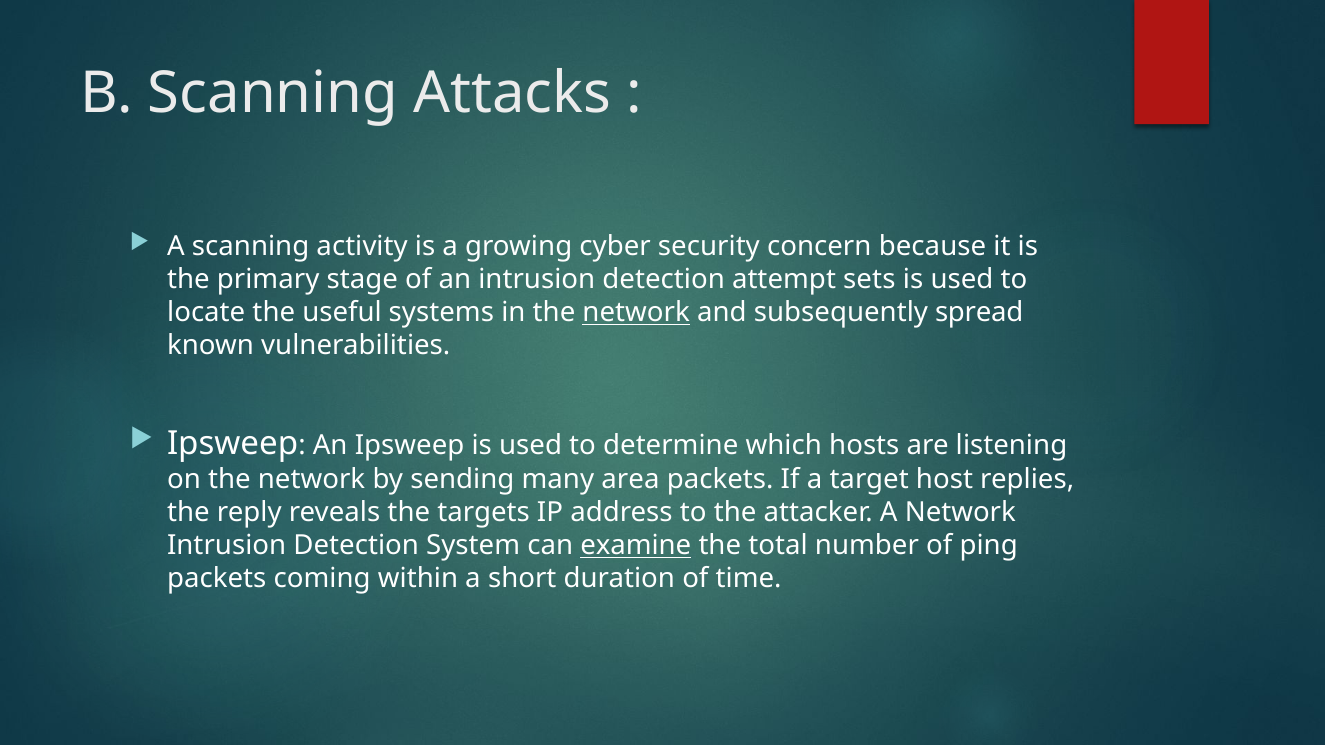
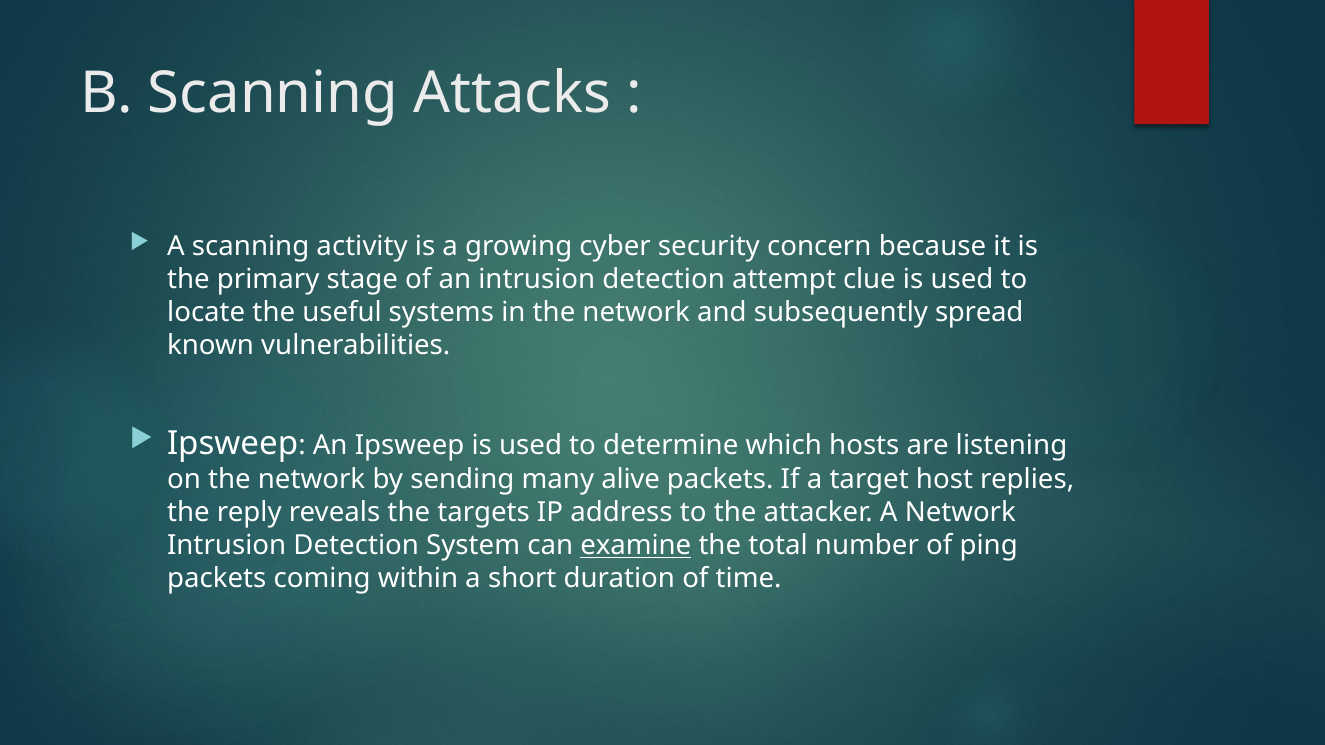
sets: sets -> clue (869, 280)
network underline: present -> none (636, 313)
area: area -> alive (631, 480)
